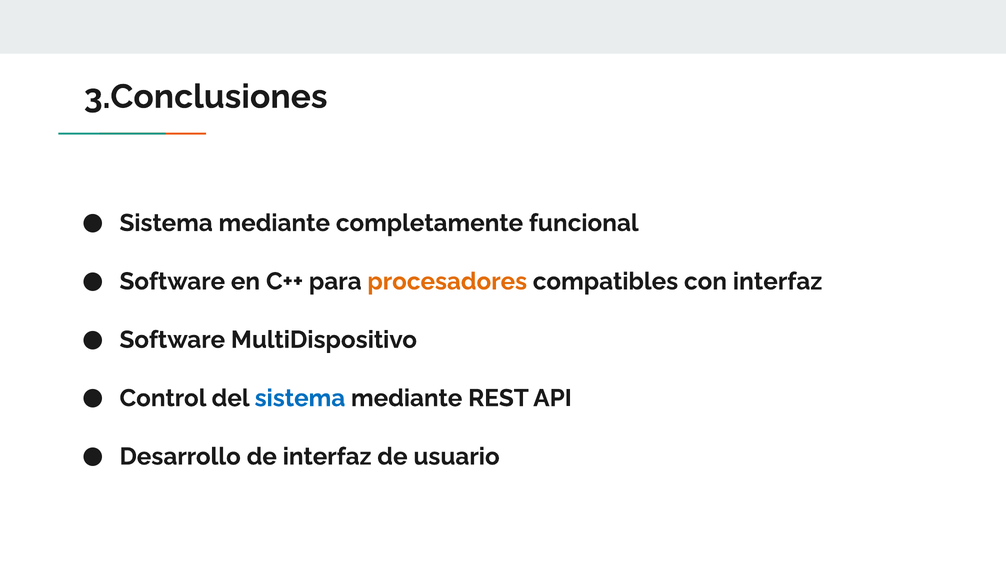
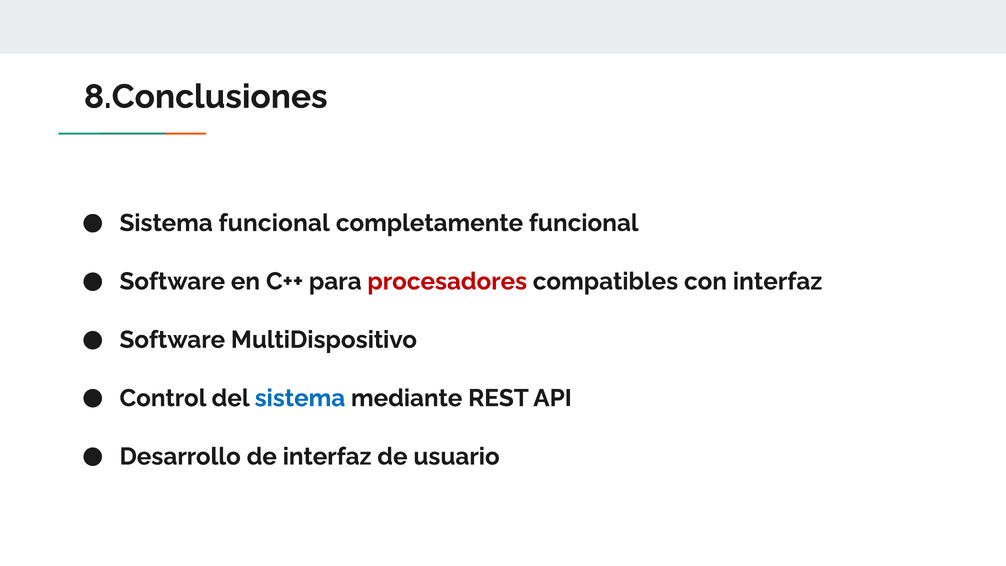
3.Conclusiones: 3.Conclusiones -> 8.Conclusiones (206, 97)
mediante: mediante -> funcional (274, 223)
procesadores colour: orange -> red (447, 281)
